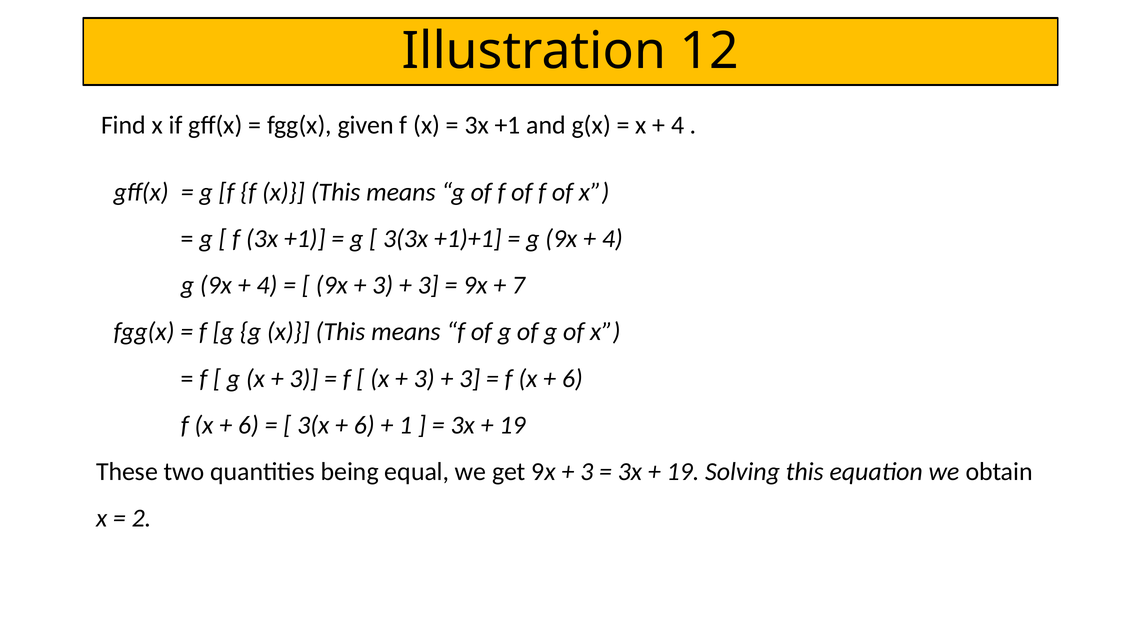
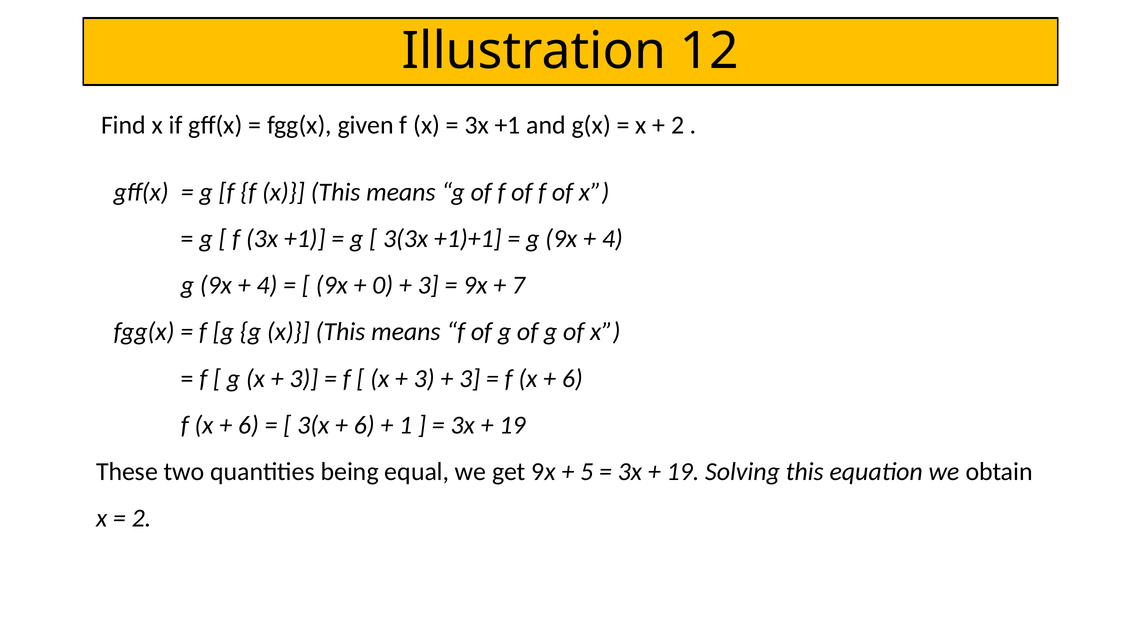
4: 4 -> 2 (678, 125)
3: 3 -> 0 (383, 285)
3: 3 -> 5 (587, 471)
